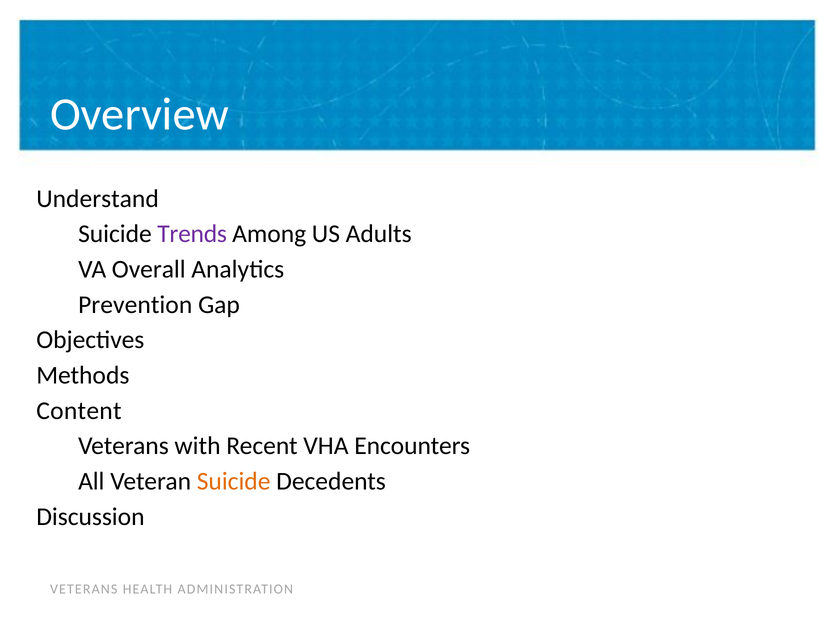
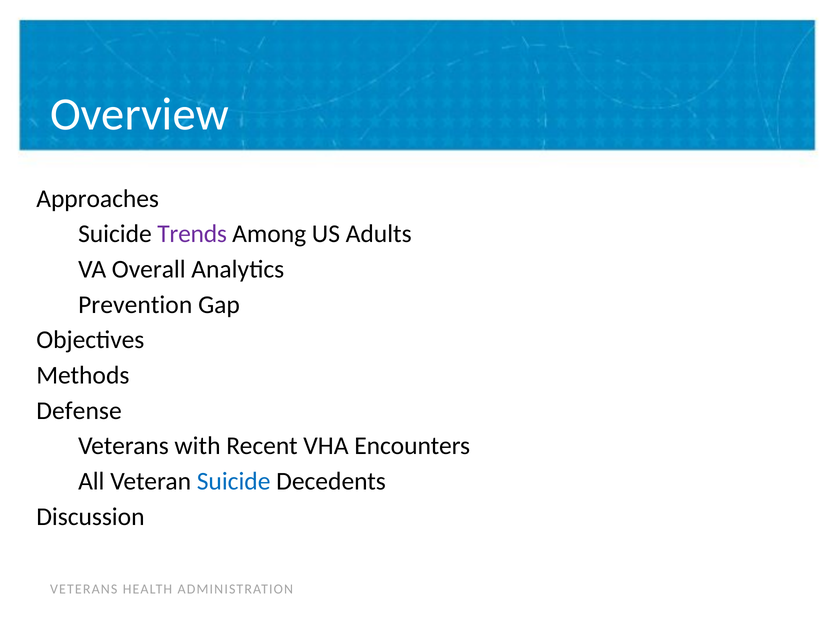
Understand: Understand -> Approaches (98, 199)
Content: Content -> Defense (79, 410)
Suicide colour: orange -> blue (234, 481)
